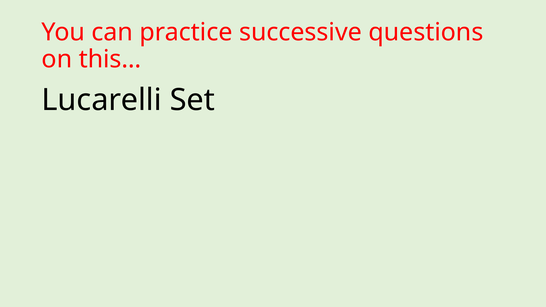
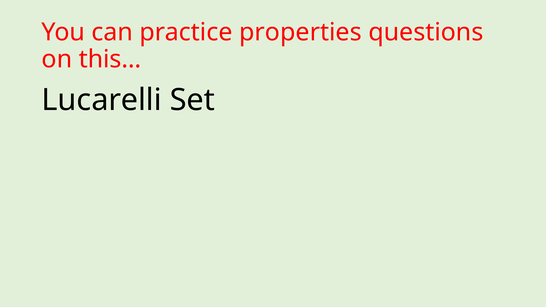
successive: successive -> properties (300, 32)
